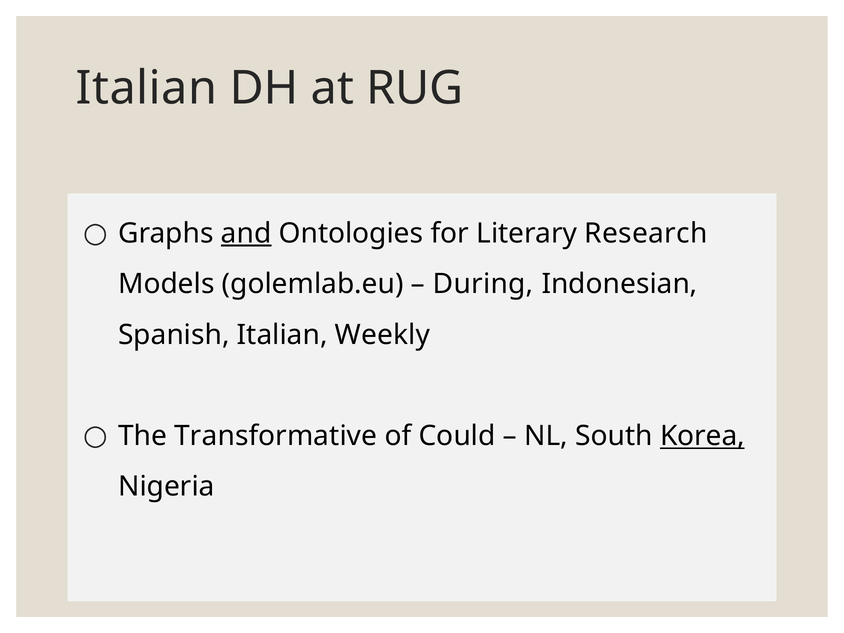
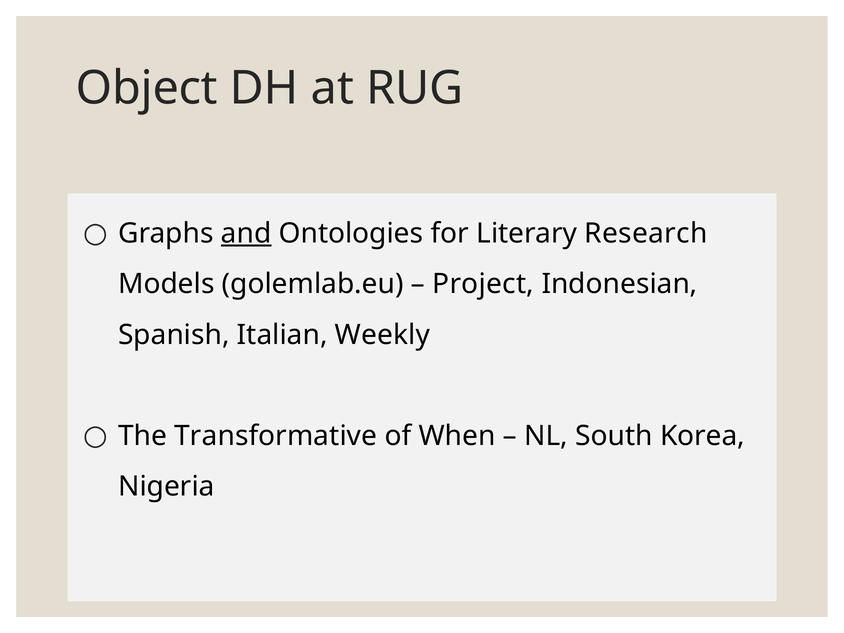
Italian: Italian -> Object (147, 88)
During: During -> Project (483, 284)
Could: Could -> When (457, 436)
Korea underline: present -> none (702, 436)
